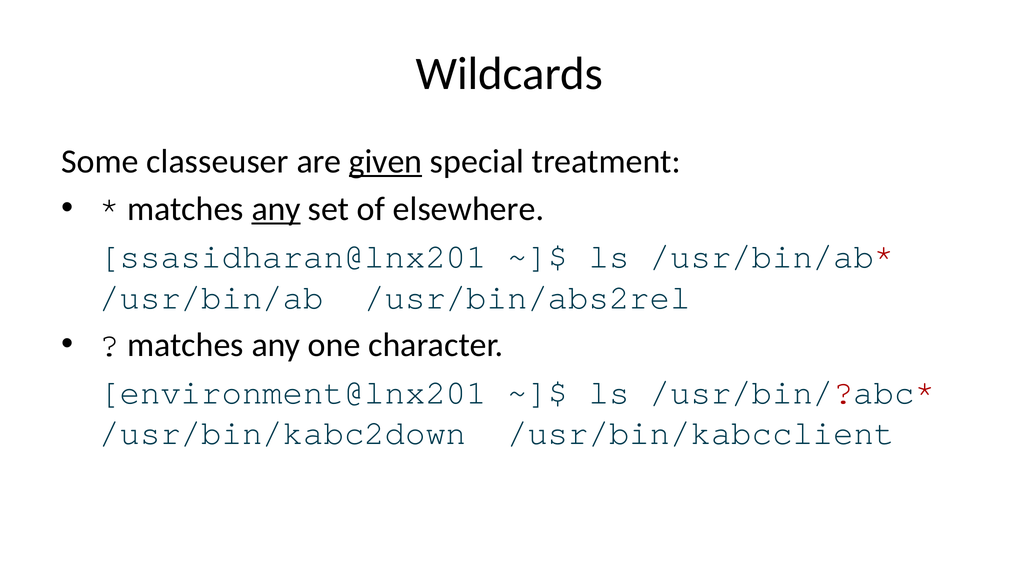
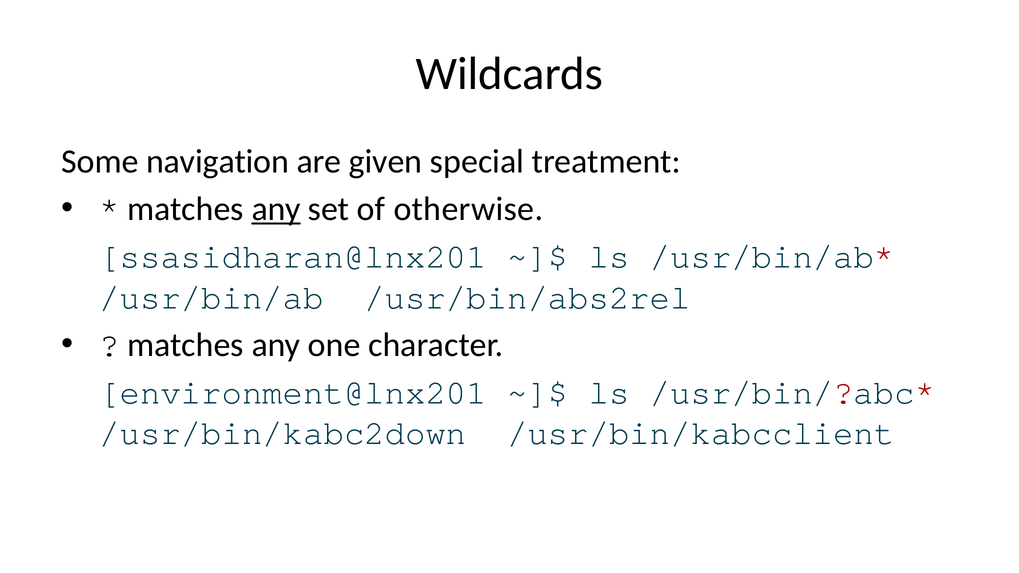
classeuser: classeuser -> navigation (218, 162)
given underline: present -> none (386, 162)
elsewhere: elsewhere -> otherwise (468, 209)
